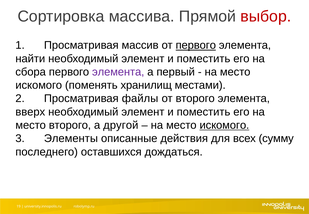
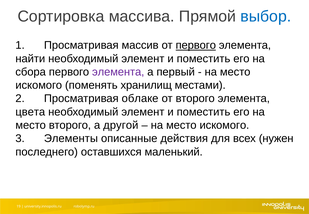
выбор colour: red -> blue (266, 16)
файлы: файлы -> облаке (140, 99)
вверх: вверх -> цвета (30, 112)
искомого underline: present -> none (224, 125)
сумму: сумму -> нужен (276, 139)
дождаться: дождаться -> маленький (174, 152)
